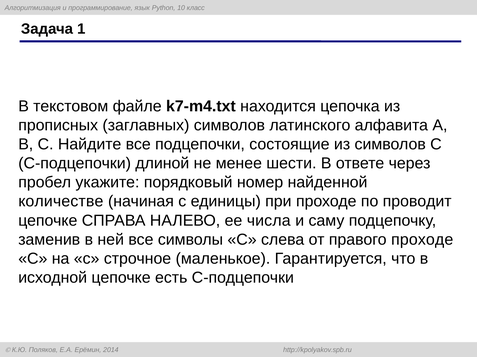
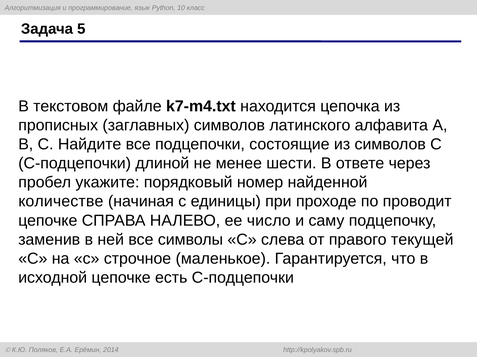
1: 1 -> 5 (81, 29)
числа: числа -> число (269, 221)
правого проходе: проходе -> текущей (422, 240)
